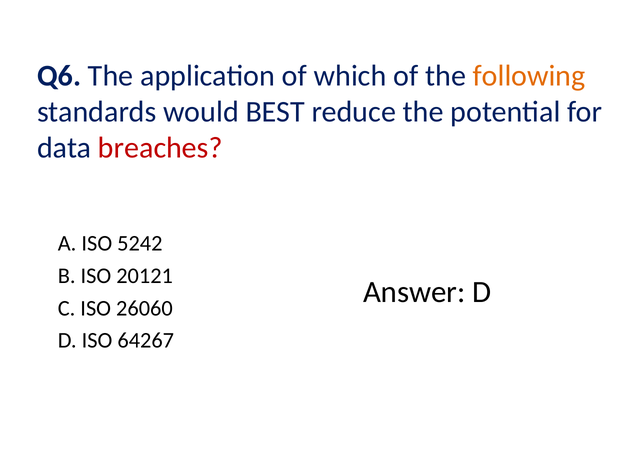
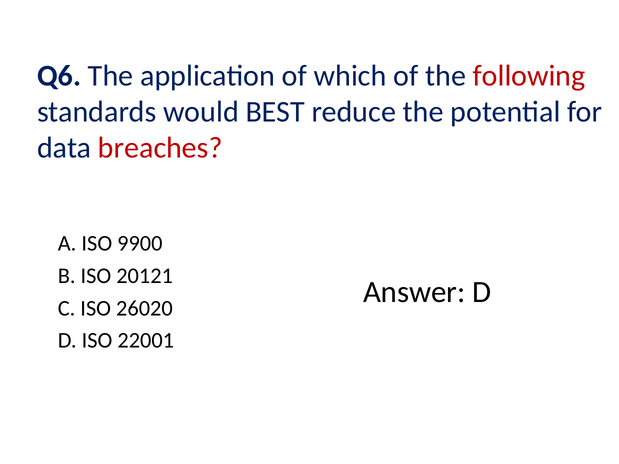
following colour: orange -> red (529, 76)
5242: 5242 -> 9900 (140, 244)
26060: 26060 -> 26020 (144, 308)
64267: 64267 -> 22001 (146, 341)
